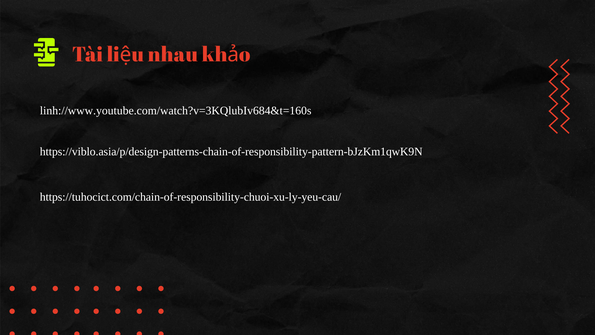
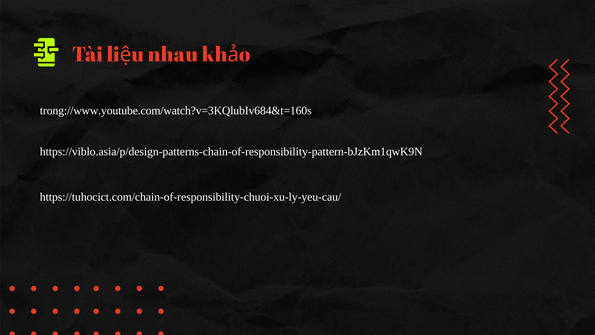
linh://www.youtube.com/watch?v=3KQlubIv684&t=160s: linh://www.youtube.com/watch?v=3KQlubIv684&t=160s -> trong://www.youtube.com/watch?v=3KQlubIv684&t=160s (176, 111)
